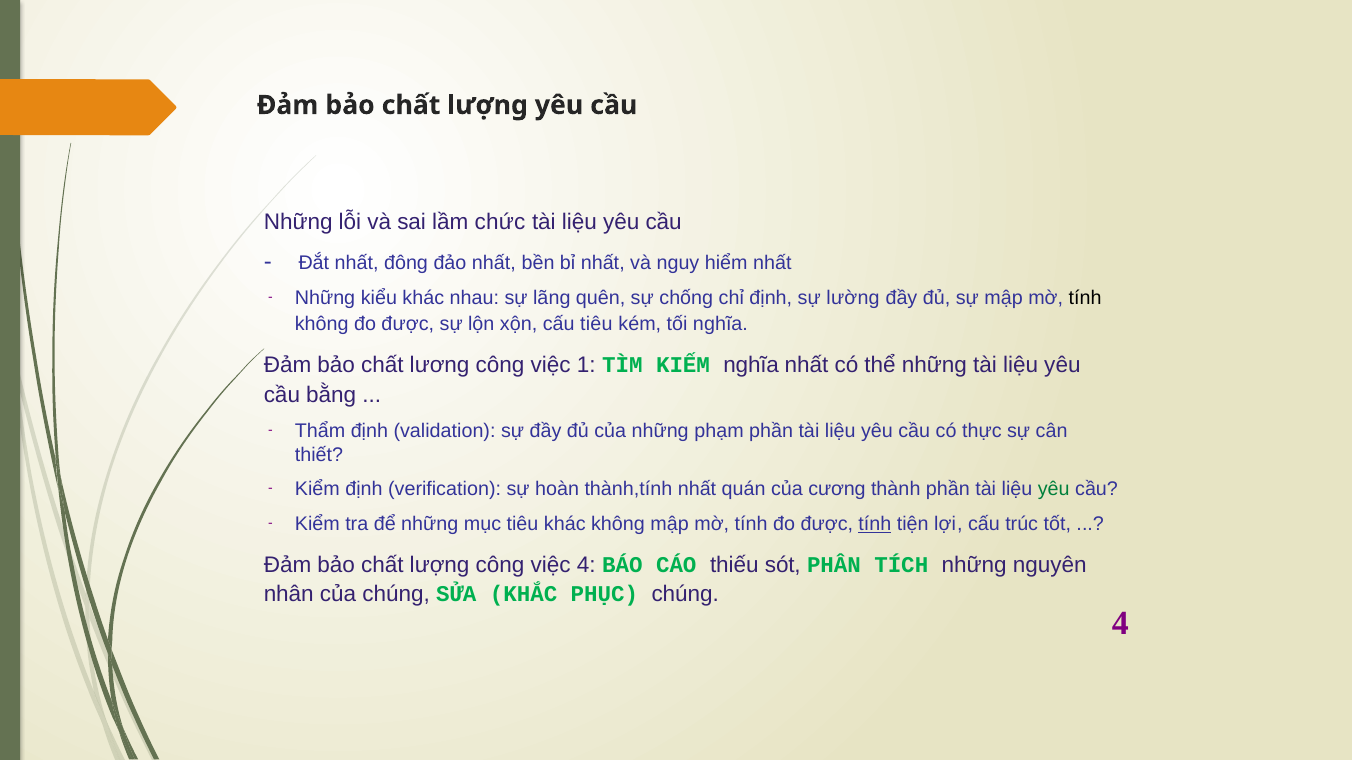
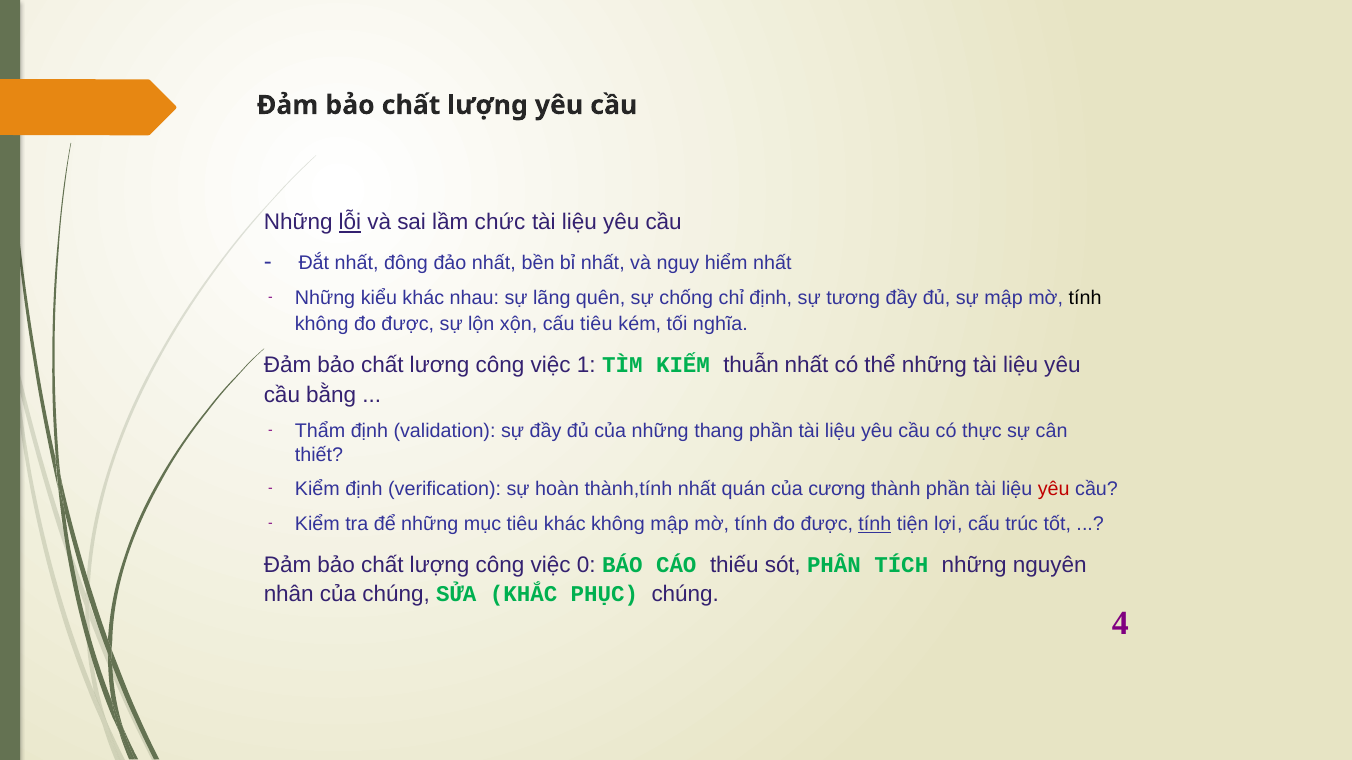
lỗi underline: none -> present (350, 222)
lường: lường -> tương (853, 298)
KIẾM nghĩa: nghĩa -> thuẫn (751, 365)
phạm: phạm -> thang (719, 432)
yêu colour: green -> red (1054, 490)
việc 4: 4 -> 0 (586, 565)
